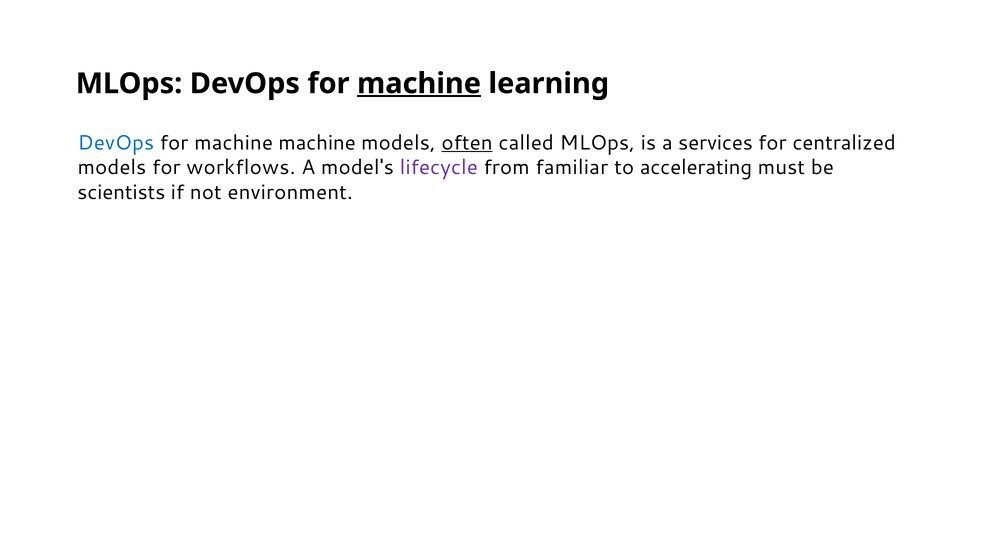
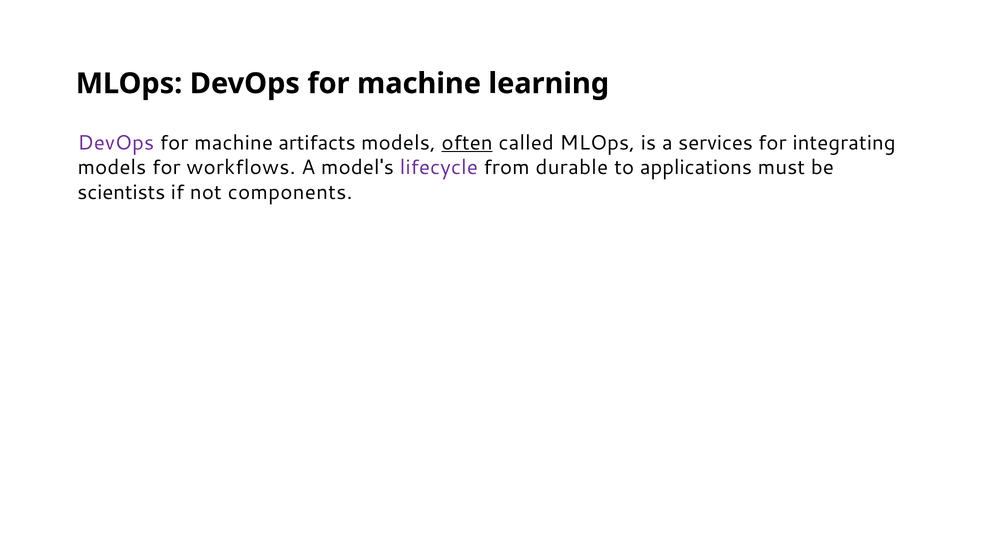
machine underline: present -> none (419, 84)
DevOps colour: blue -> purple (116, 143)
machine machine: machine -> artifacts (317, 143)
centralized: centralized -> integrating (844, 143)
familiar: familiar -> durable (572, 167)
accelerating: accelerating -> applications (696, 167)
environment: environment -> components (290, 192)
